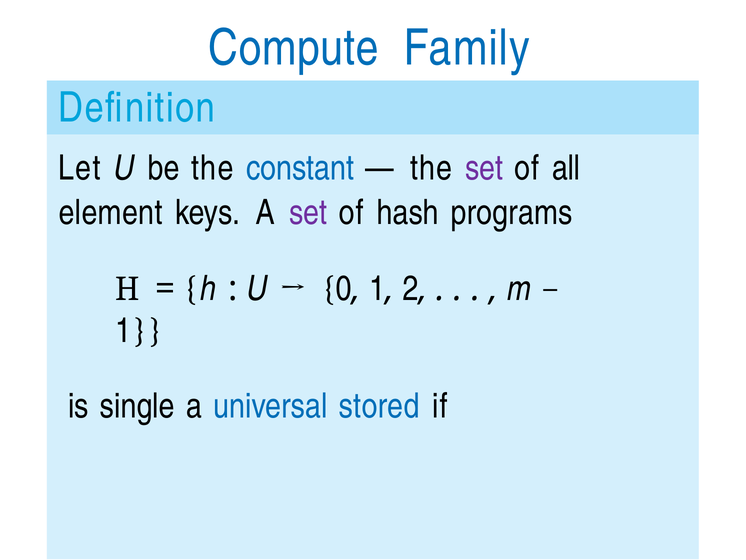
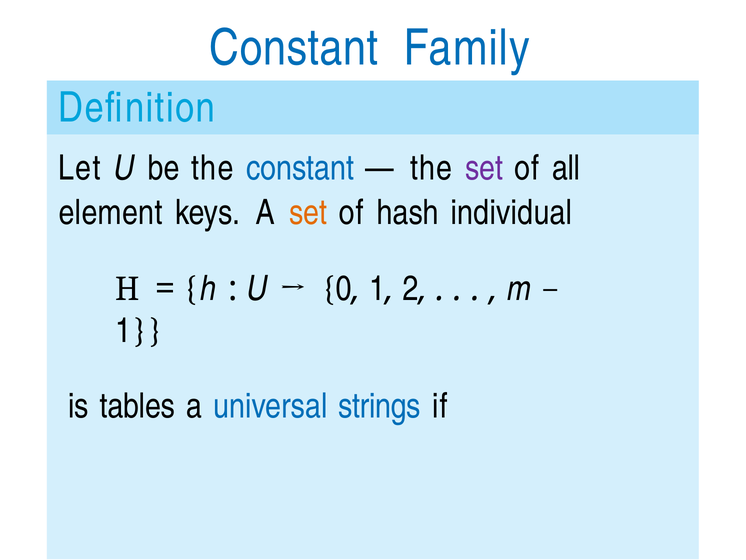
Compute: Compute -> Constant (294, 48)
set colour: purple -> orange (308, 213)
programs: programs -> individual (511, 213)
single: single -> tables (138, 406)
stored: stored -> strings (379, 406)
